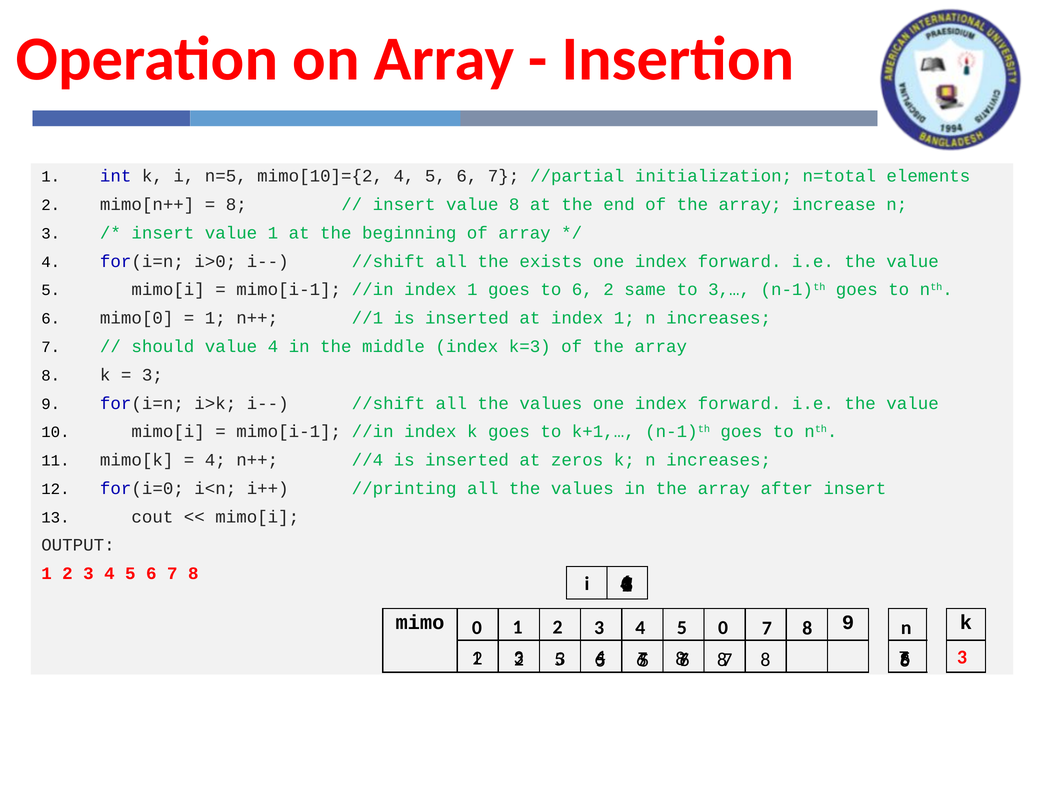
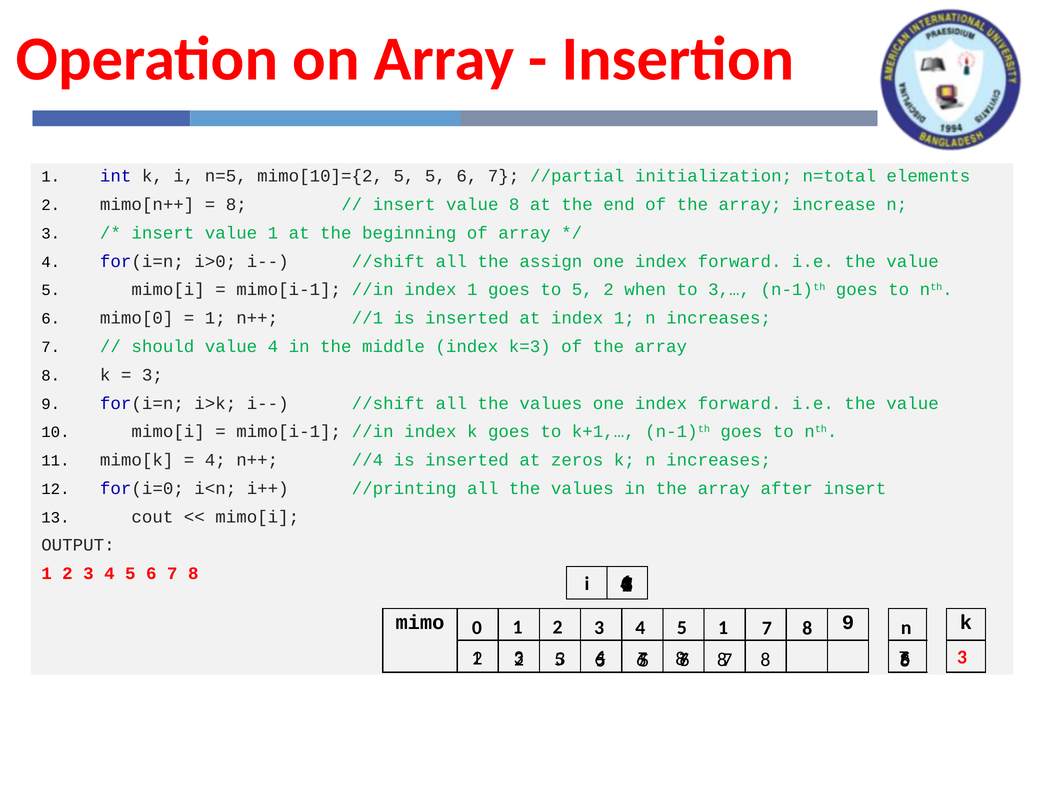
mimo[10]={2 4: 4 -> 5 (404, 176)
exists: exists -> assign (551, 262)
to 6: 6 -> 5 (582, 290)
same: same -> when (645, 290)
3 0: 0 -> 1 (723, 628)
